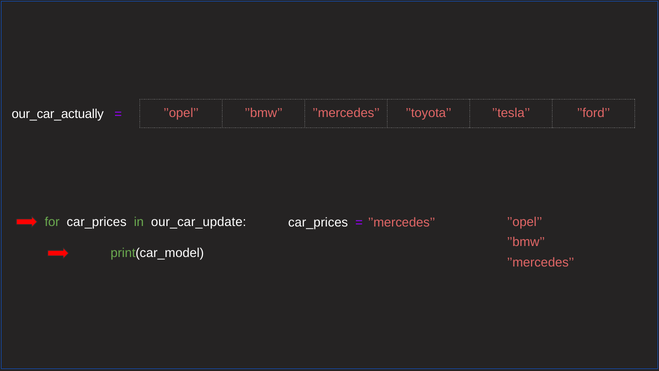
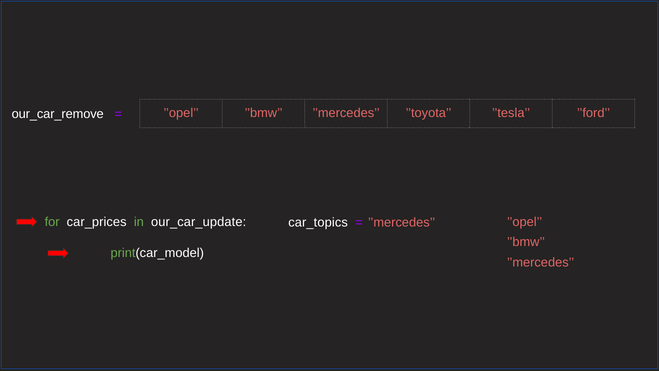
our_car_actually: our_car_actually -> our_car_remove (58, 114)
car_prices: car_prices -> car_topics (318, 222)
